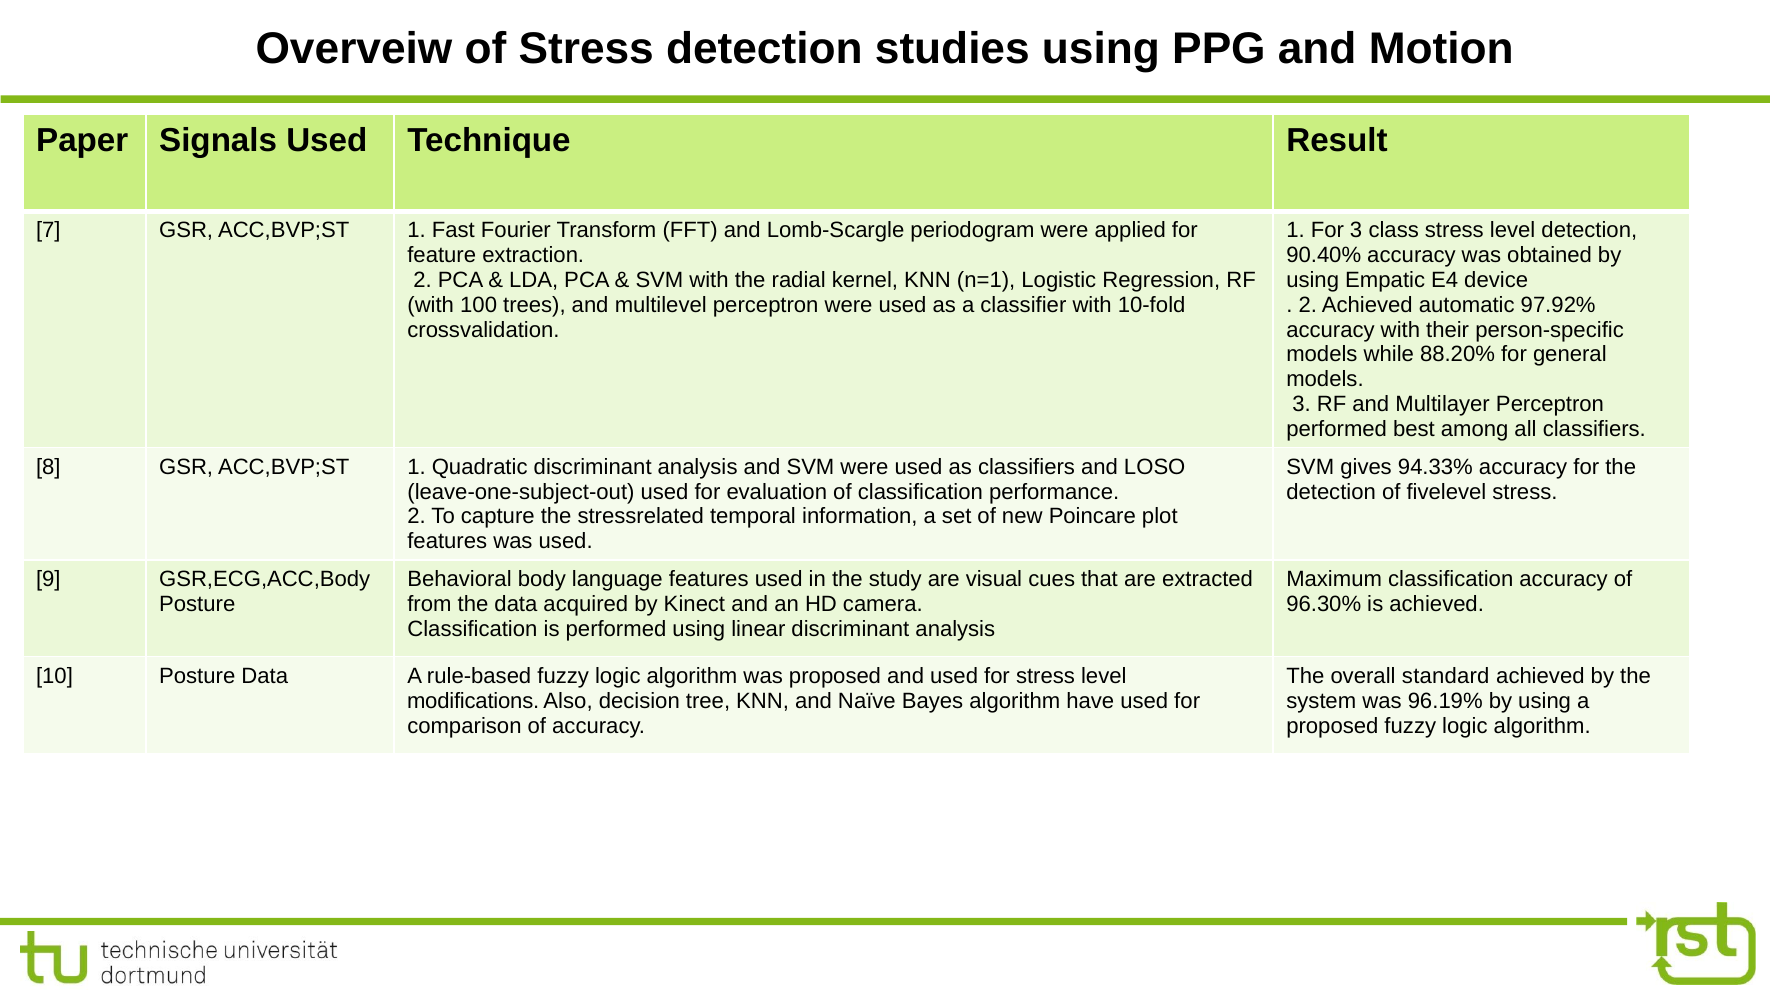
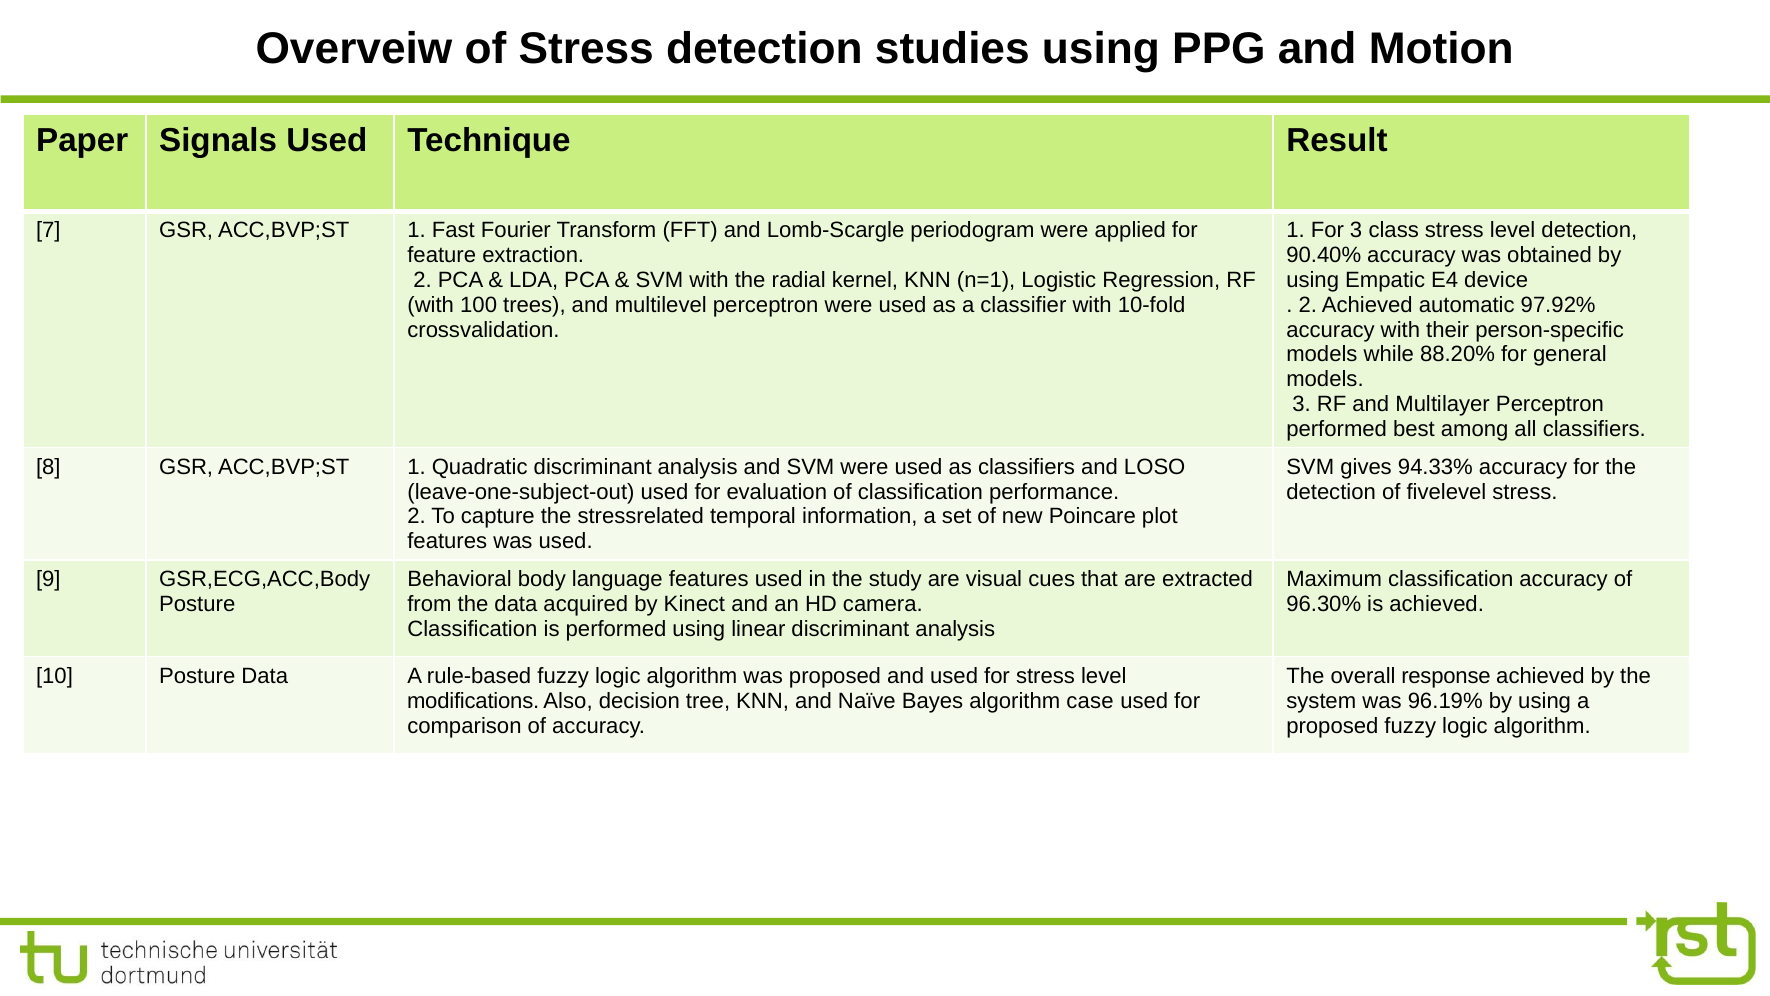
standard: standard -> response (1446, 676)
have: have -> case (1090, 701)
